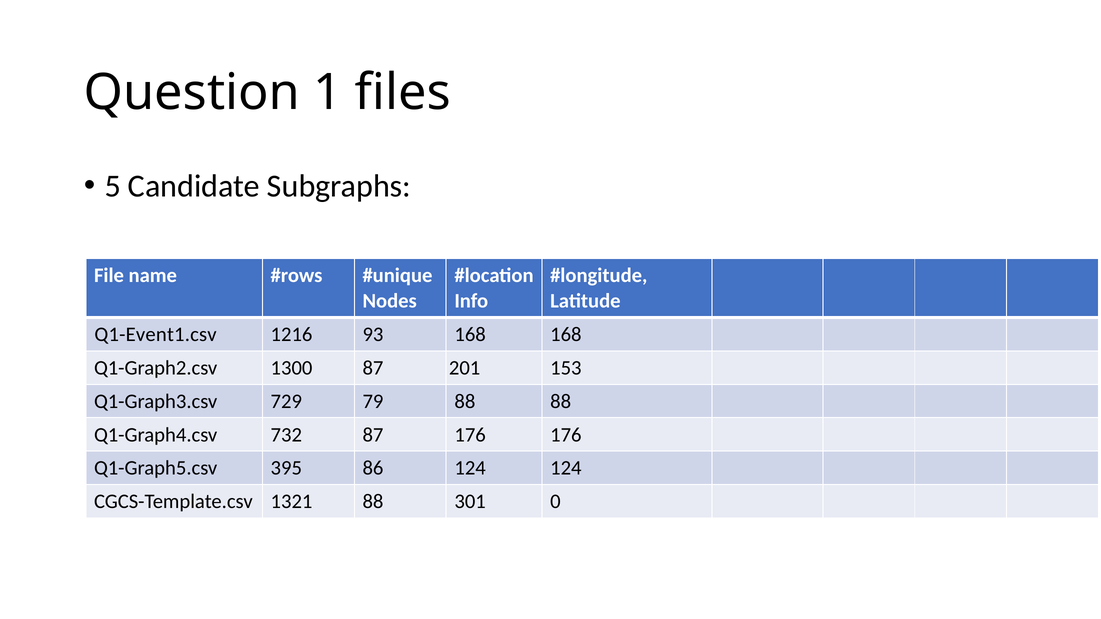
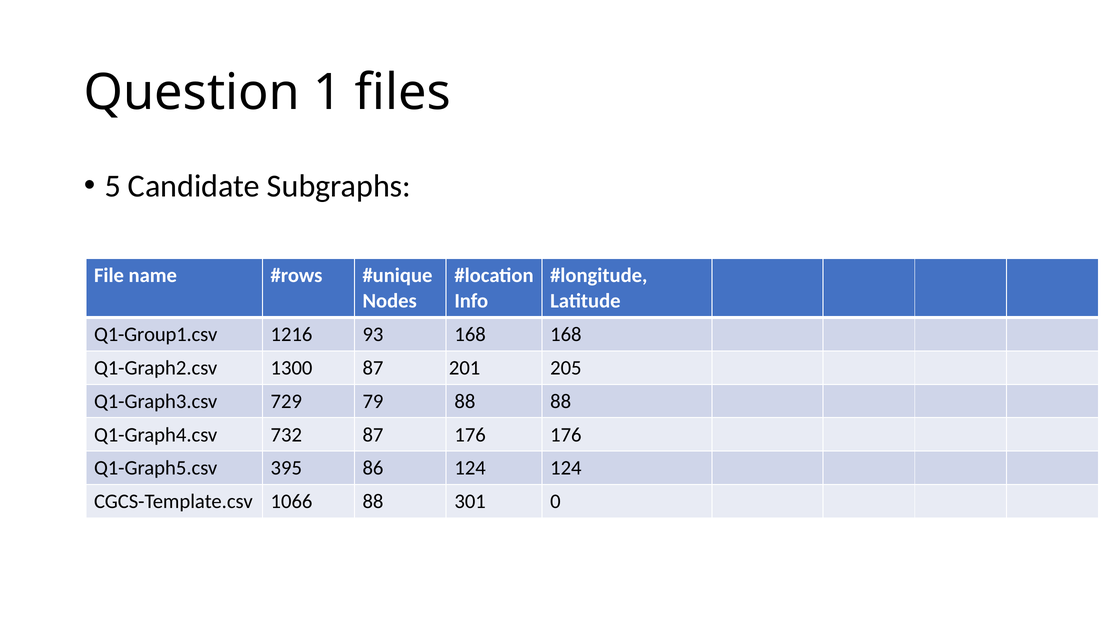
Q1-Event1.csv: Q1-Event1.csv -> Q1-Group1.csv (156, 334)
153: 153 -> 205 (566, 368)
1321: 1321 -> 1066 (292, 502)
